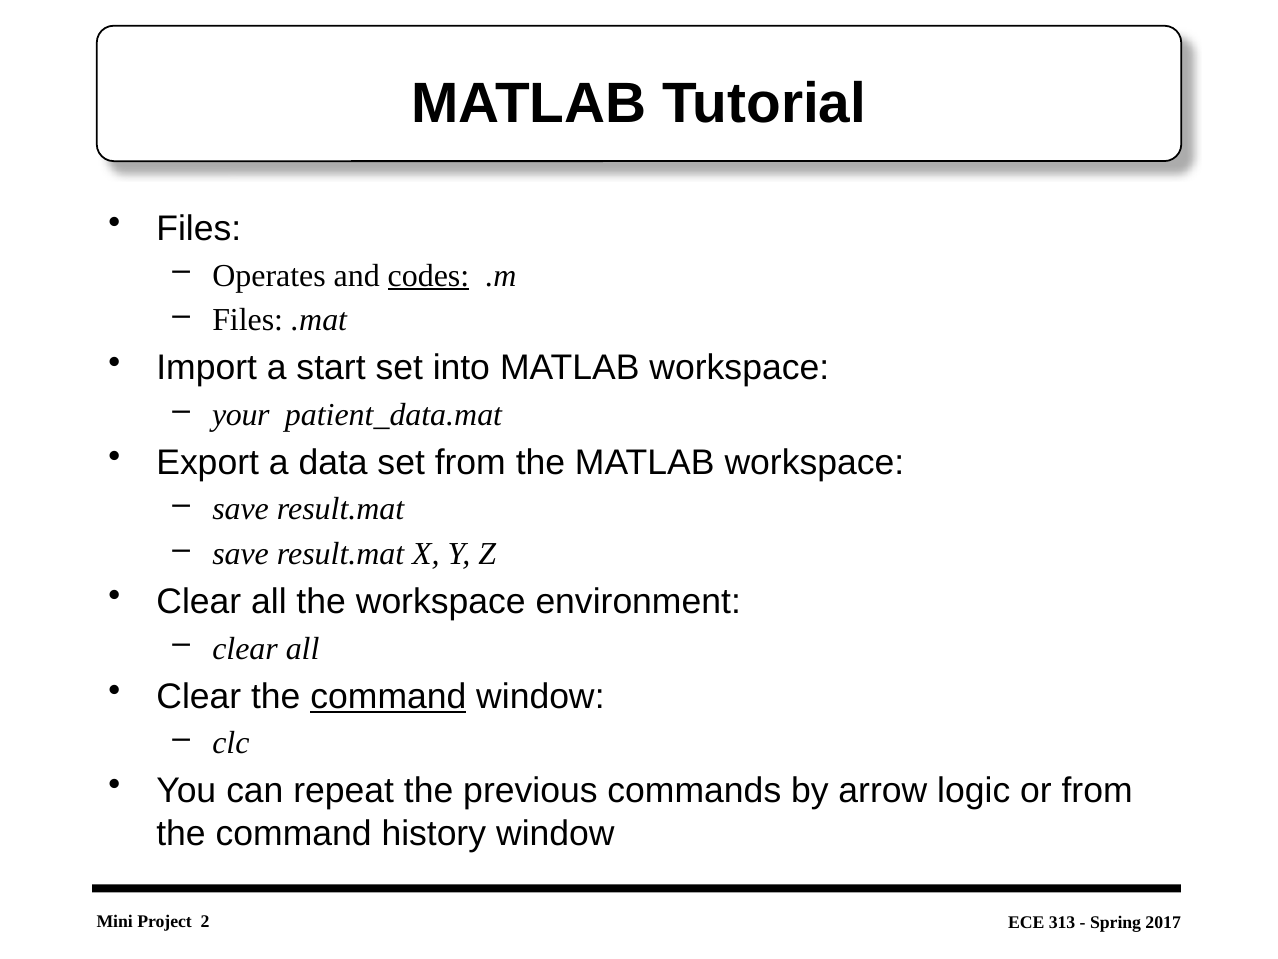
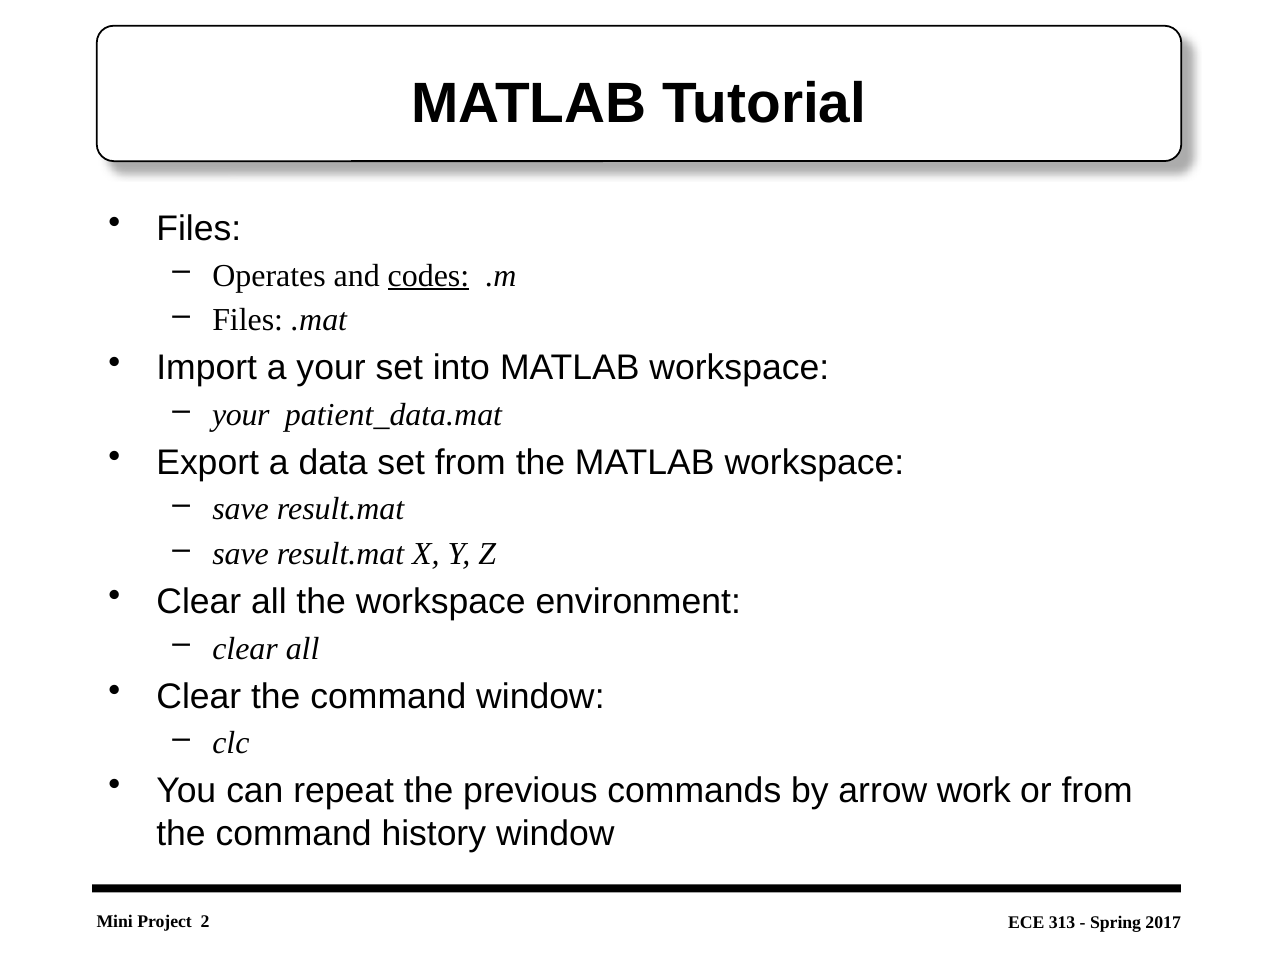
a start: start -> your (331, 368)
command underline: present -> none (388, 696)
logic: logic -> work (974, 790)
